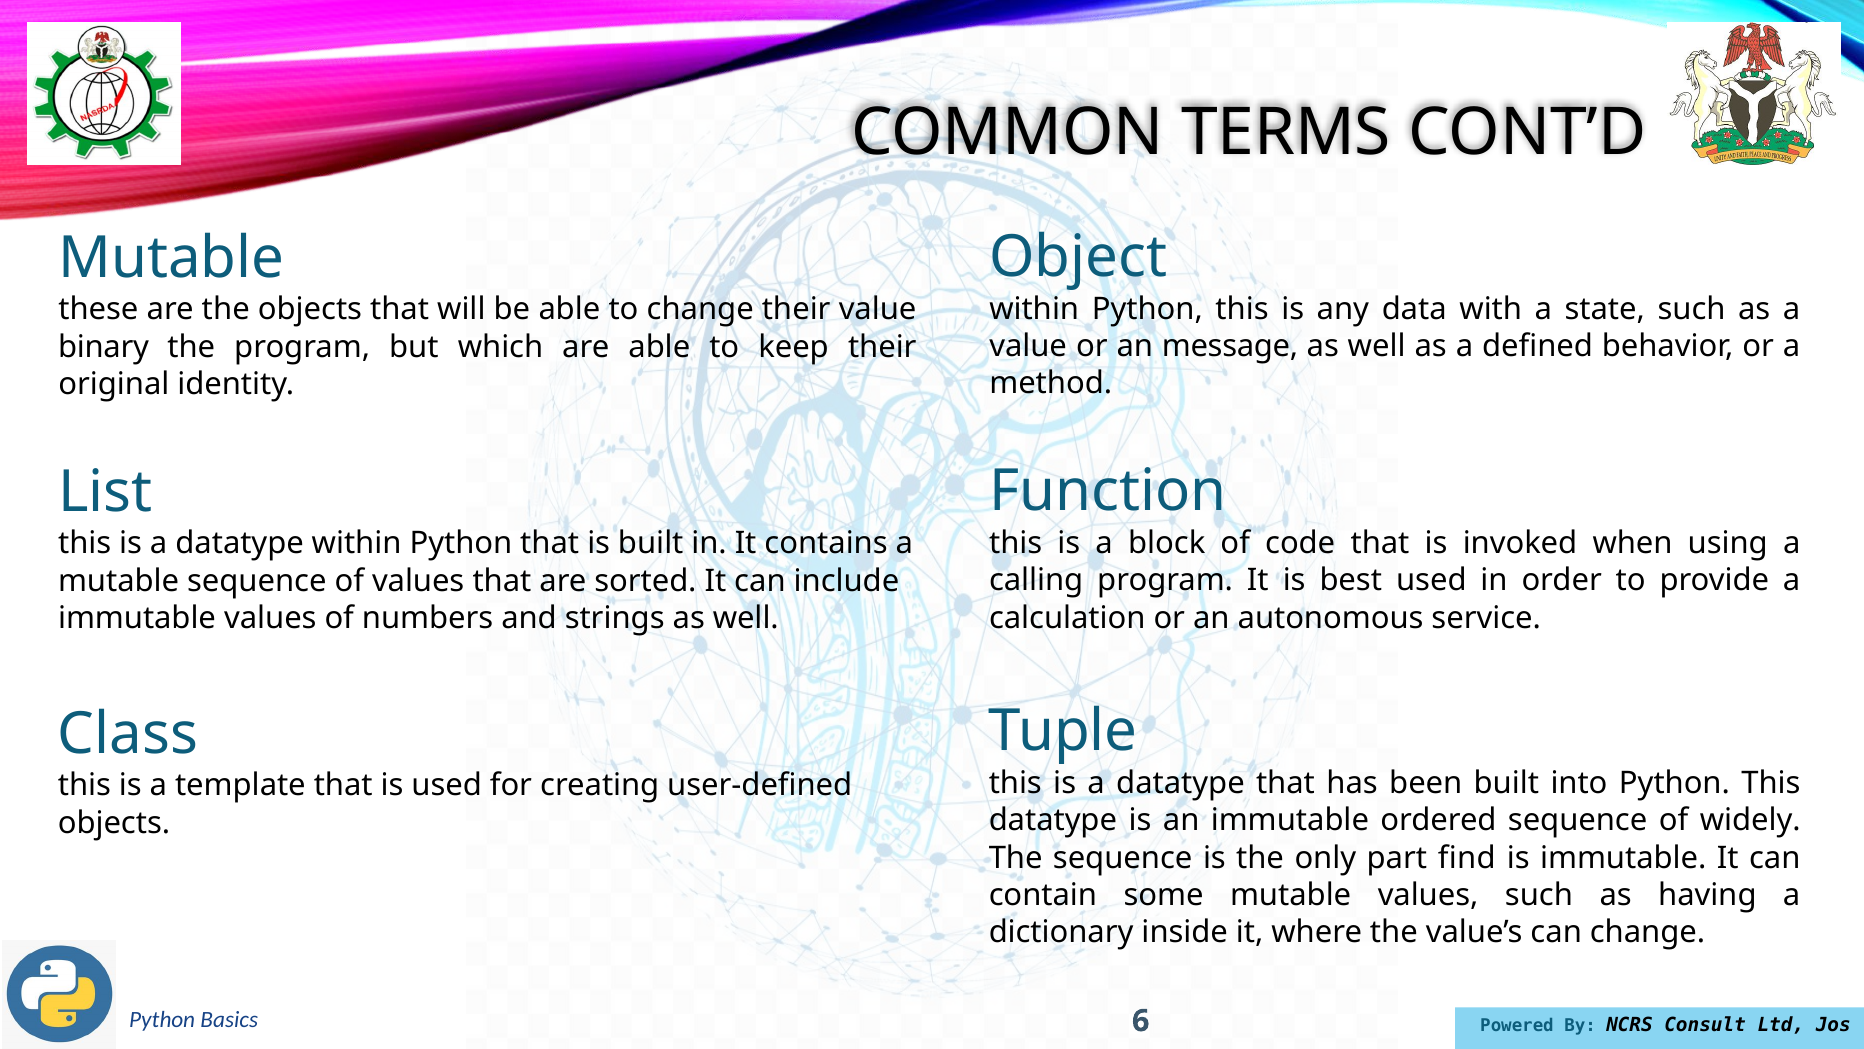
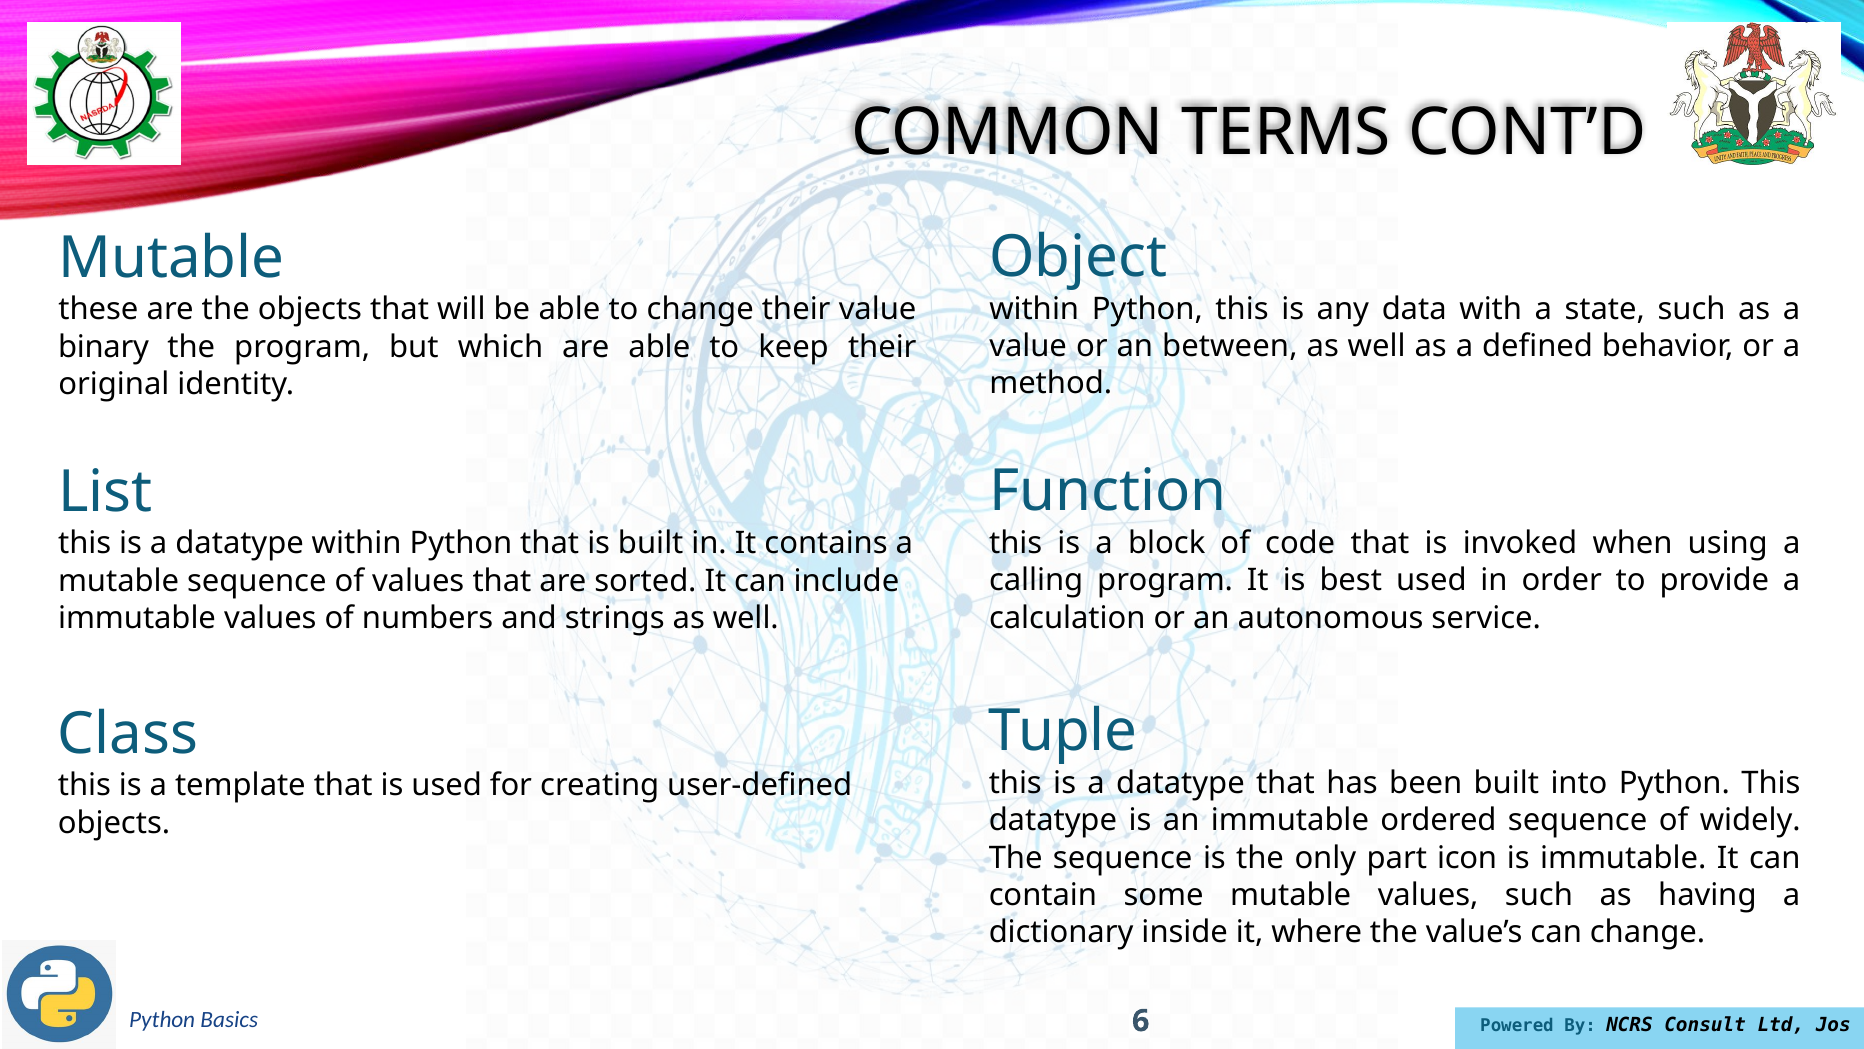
message: message -> between (1230, 346)
find: find -> icon (1467, 857)
